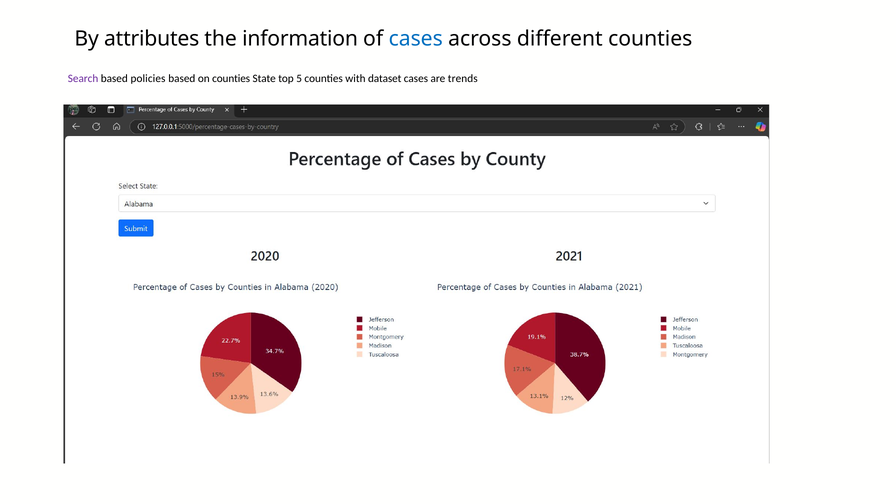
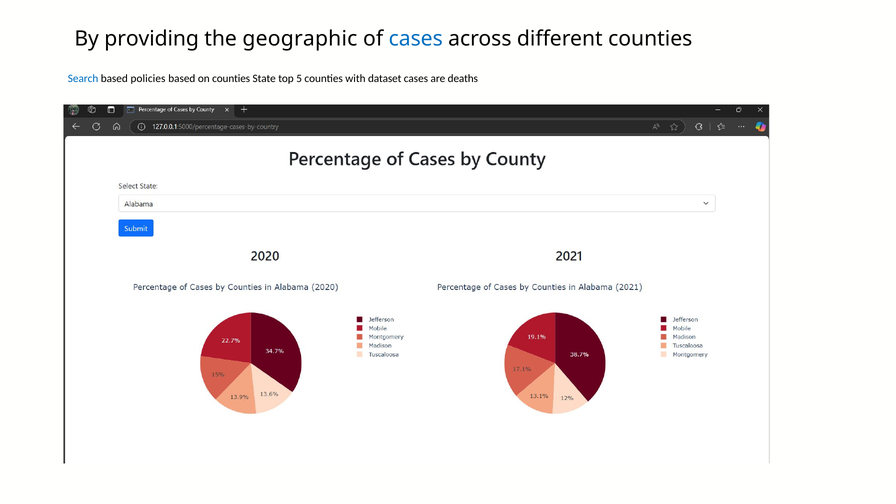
attributes: attributes -> providing (152, 39)
information: information -> geographic (300, 39)
Search colour: purple -> blue (83, 79)
trends: trends -> deaths (463, 79)
